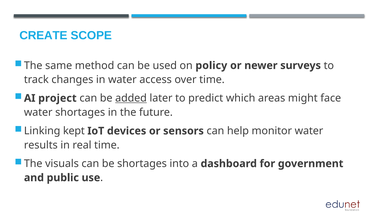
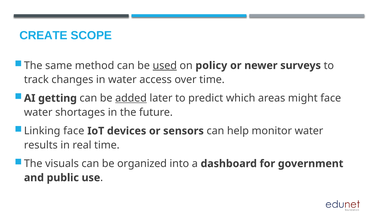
used underline: none -> present (165, 65)
project: project -> getting (58, 98)
Linking kept: kept -> face (74, 131)
be shortages: shortages -> organized (142, 163)
